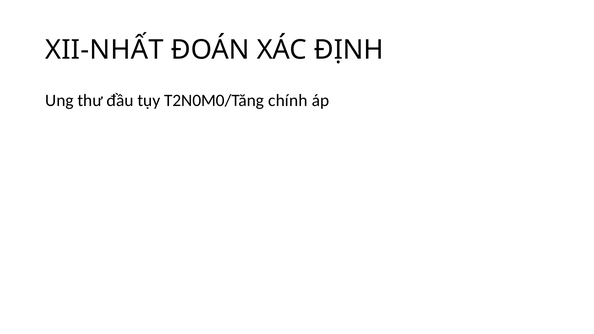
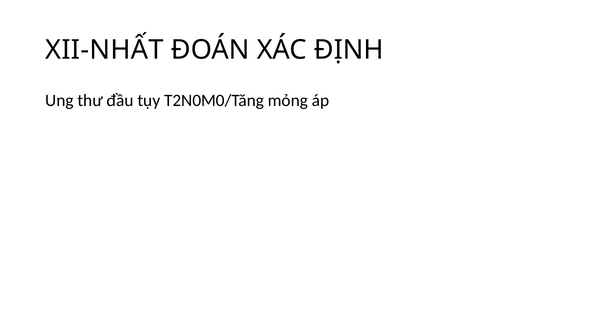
chính: chính -> mỏng (288, 100)
